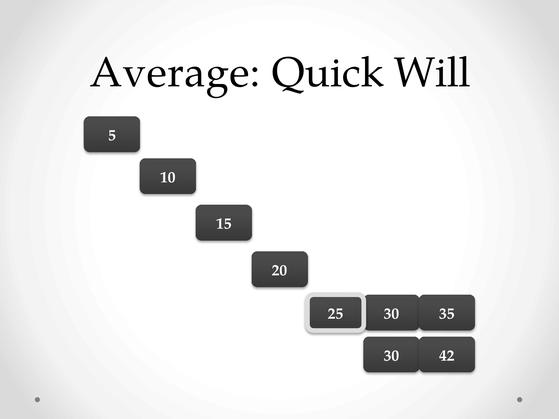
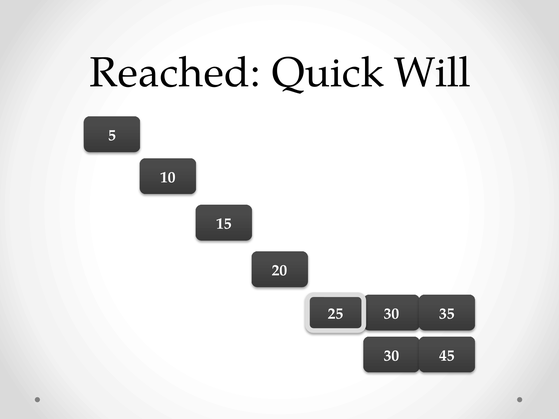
Average: Average -> Reached (175, 73)
42: 42 -> 45 (447, 356)
